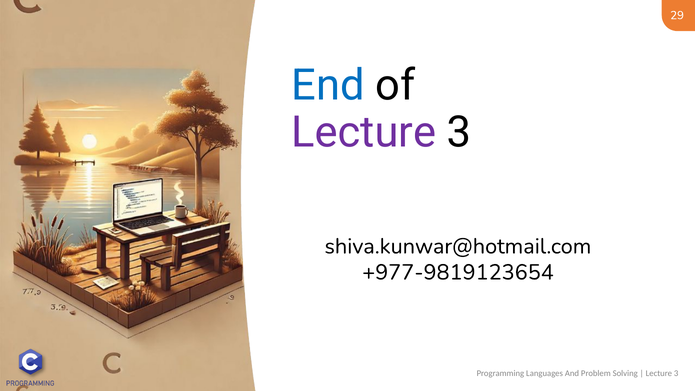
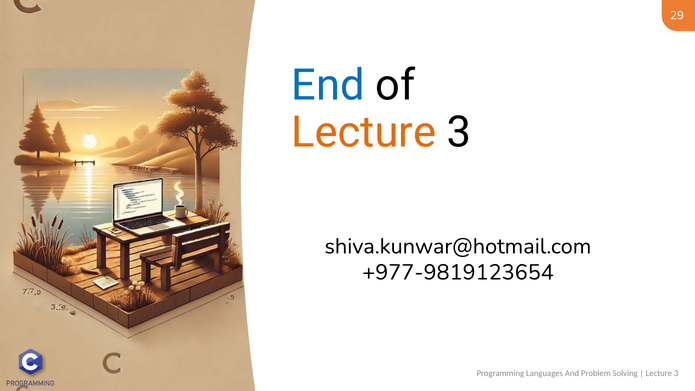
Lecture colour: purple -> orange (364, 132)
